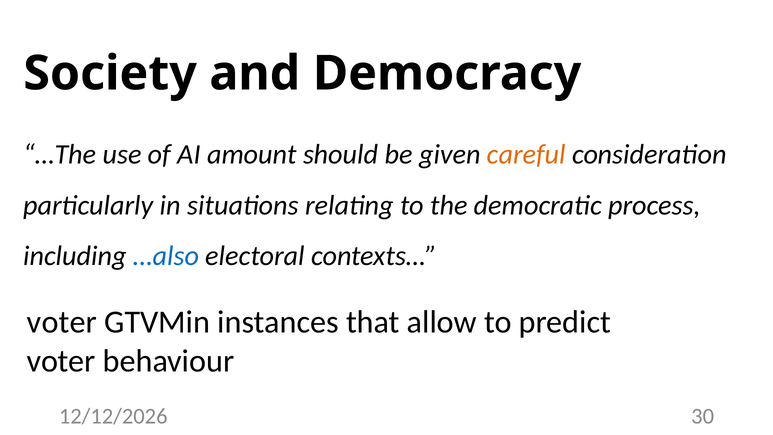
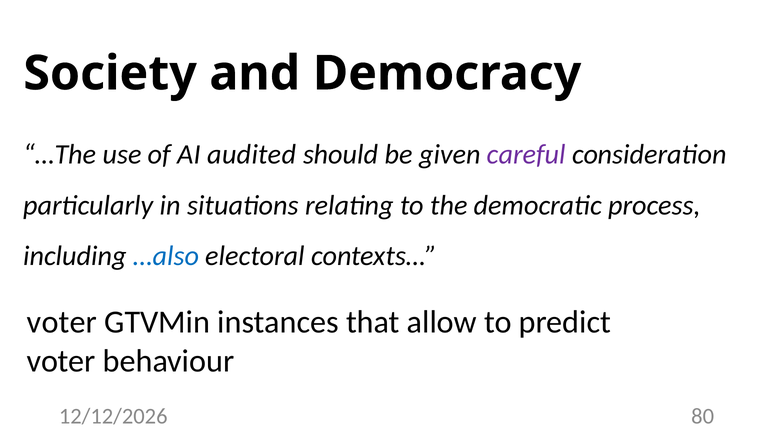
amount: amount -> audited (252, 154)
careful colour: orange -> purple (526, 154)
30: 30 -> 80 (703, 416)
